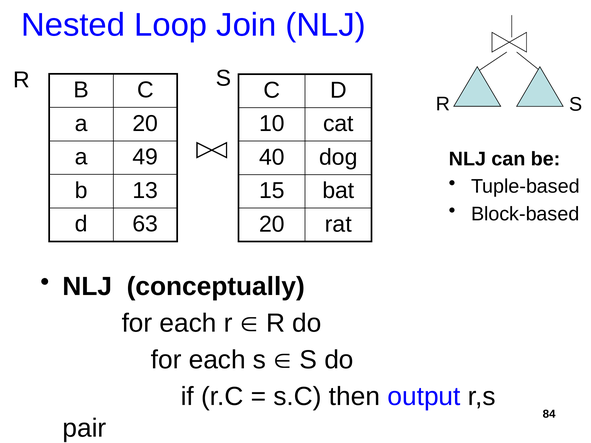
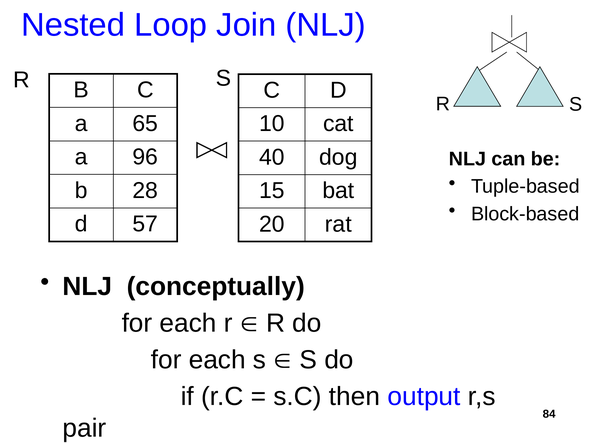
a 20: 20 -> 65 (145, 124)
49: 49 -> 96 (145, 157)
13: 13 -> 28 (145, 191)
63: 63 -> 57 (145, 224)
